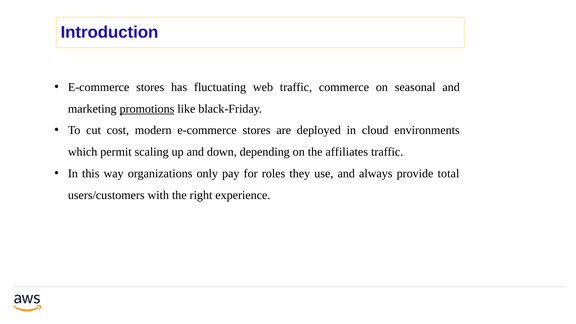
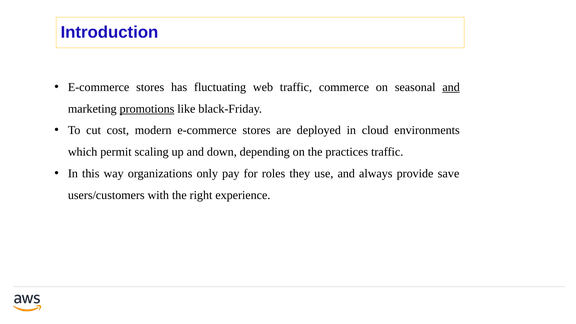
and underline: none -> present (451, 87)
affiliates: affiliates -> practices (347, 152)
total: total -> save (449, 174)
